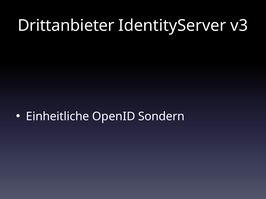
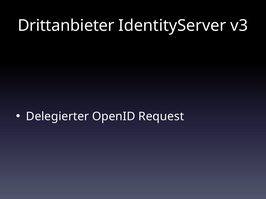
Einheitliche: Einheitliche -> Delegierter (57, 117)
Sondern: Sondern -> Request (161, 117)
